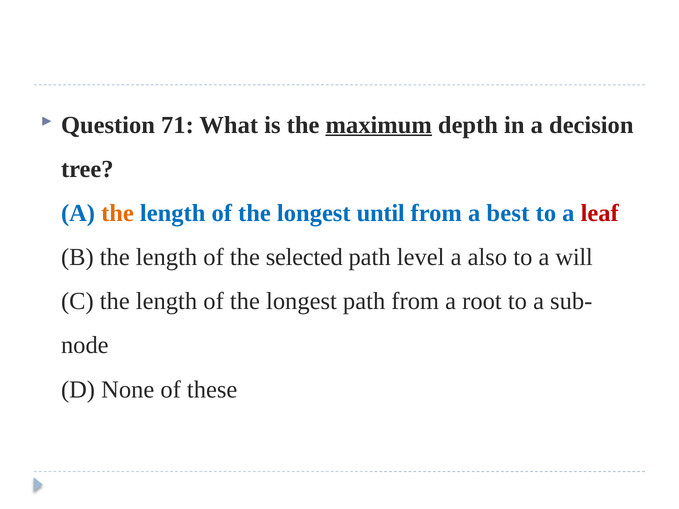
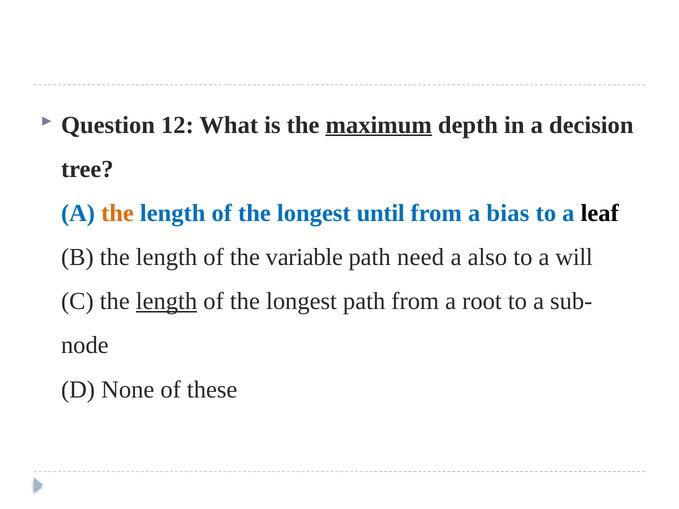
71: 71 -> 12 (177, 125)
best: best -> bias (508, 213)
leaf colour: red -> black (600, 213)
selected: selected -> variable (304, 257)
level: level -> need (421, 257)
length underline: none -> present (167, 301)
